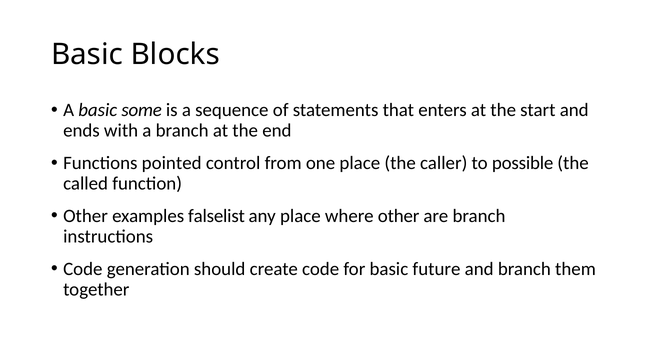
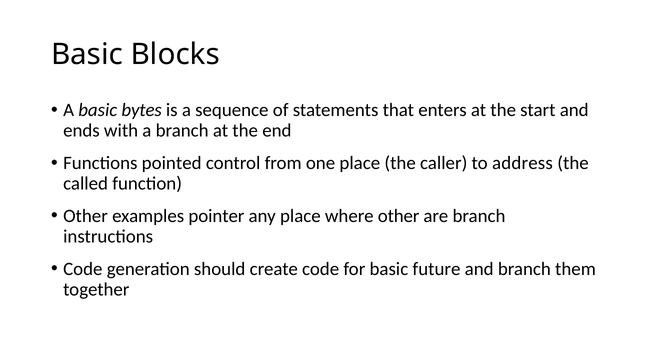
some: some -> bytes (142, 110)
possible: possible -> address (522, 163)
falselist: falselist -> pointer (216, 216)
